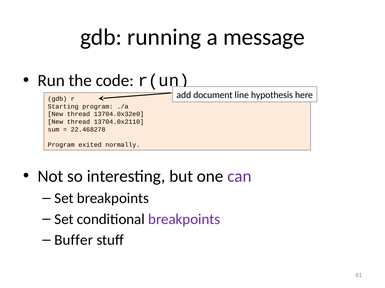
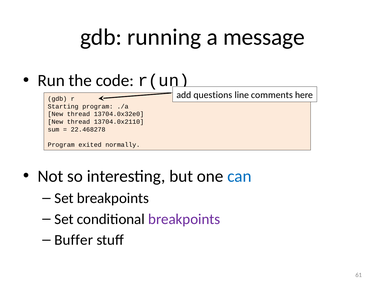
document: document -> questions (213, 95)
hypothesis: hypothesis -> comments (272, 95)
can colour: purple -> blue (239, 177)
